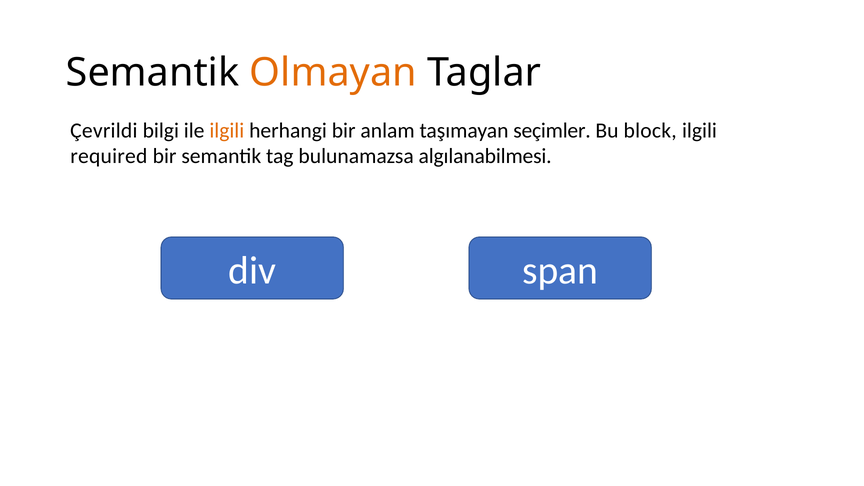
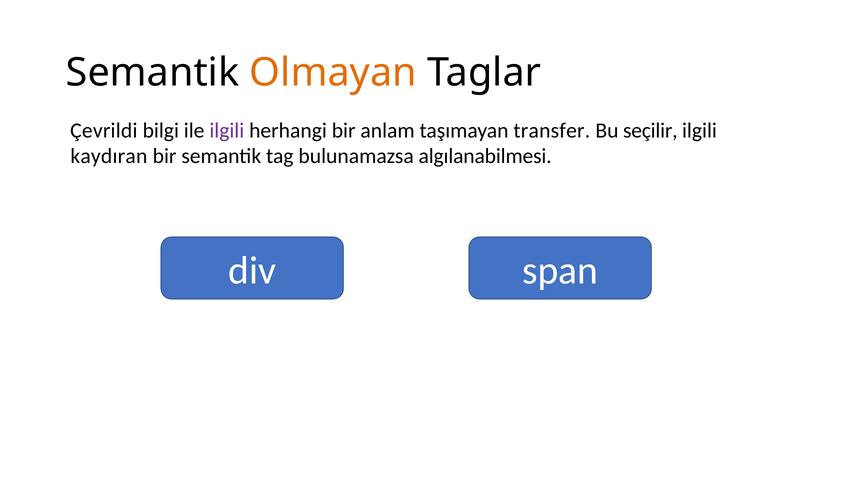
ilgili colour: orange -> purple (227, 130)
seçimler: seçimler -> transfer (552, 130)
block: block -> seçilir (650, 130)
required: required -> kaydıran (109, 156)
